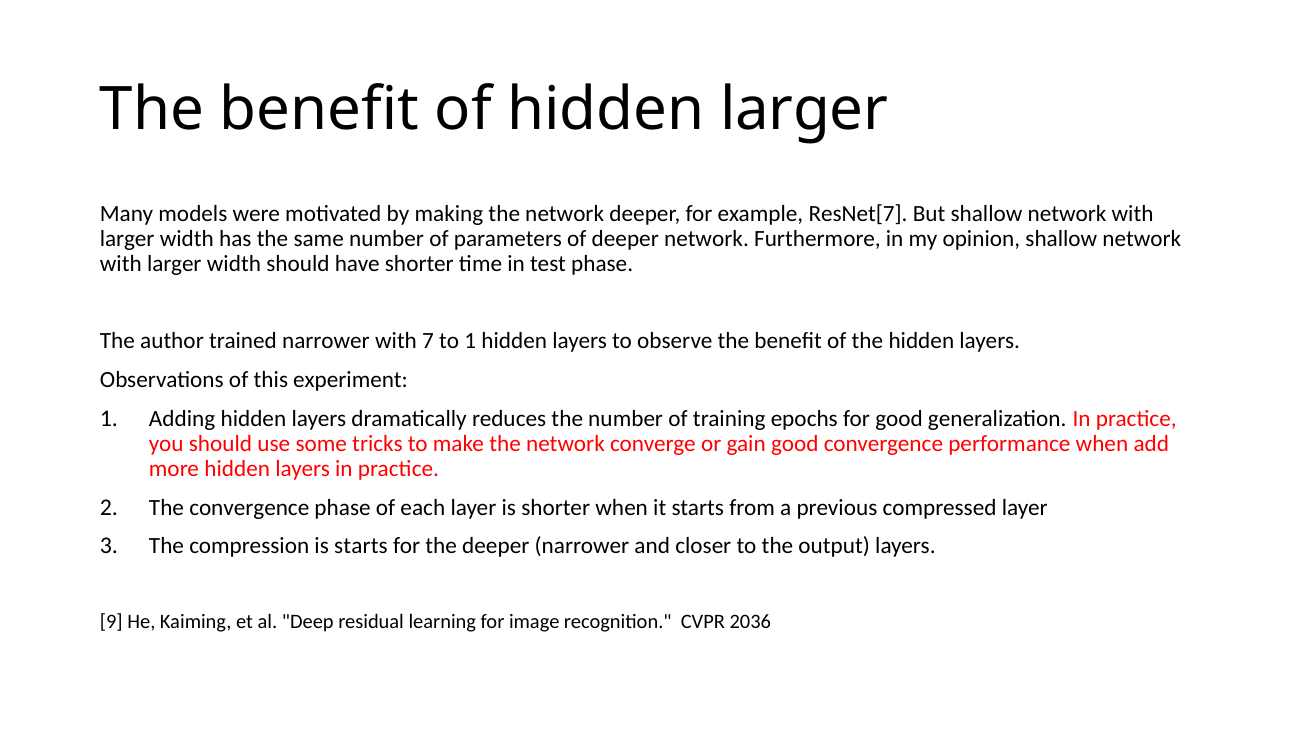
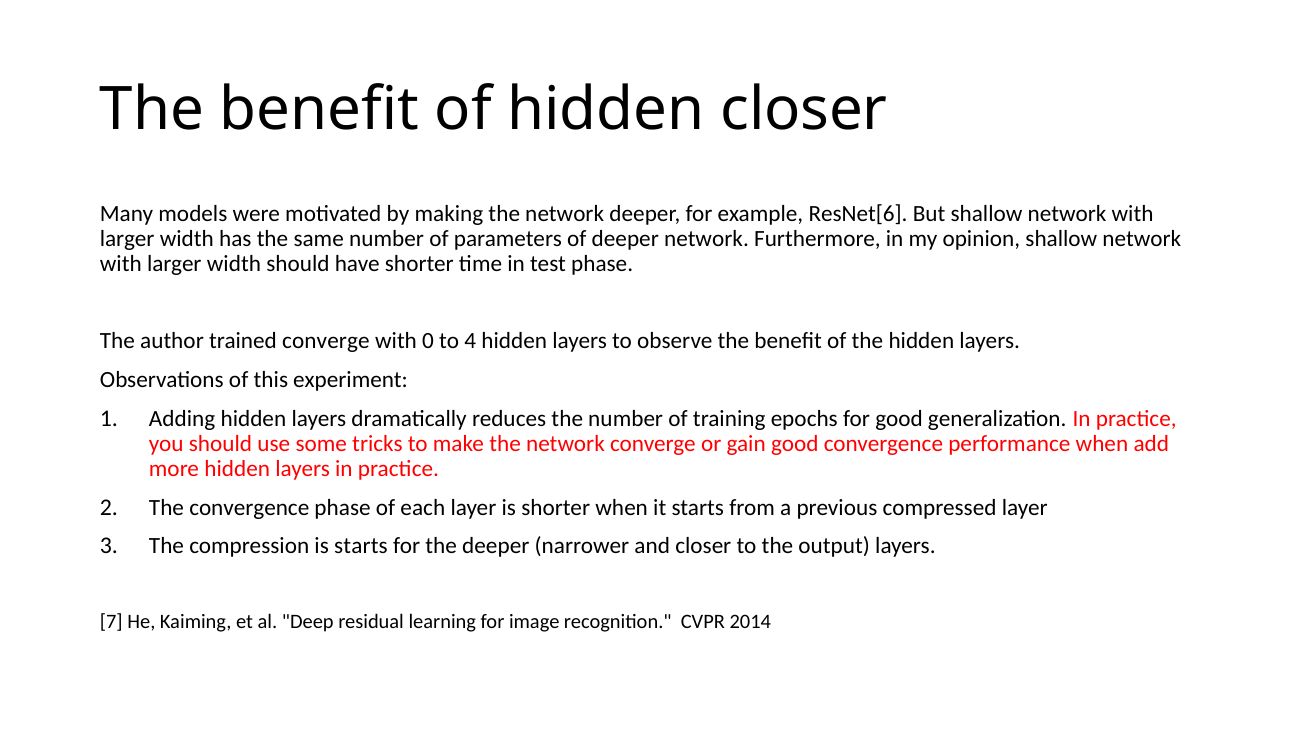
hidden larger: larger -> closer (804, 110)
ResNet[7: ResNet[7 -> ResNet[6 (858, 213)
trained narrower: narrower -> converge (326, 341)
7: 7 -> 0 (428, 341)
to 1: 1 -> 4 (470, 341)
9: 9 -> 7 (111, 622)
2036: 2036 -> 2014 (750, 622)
